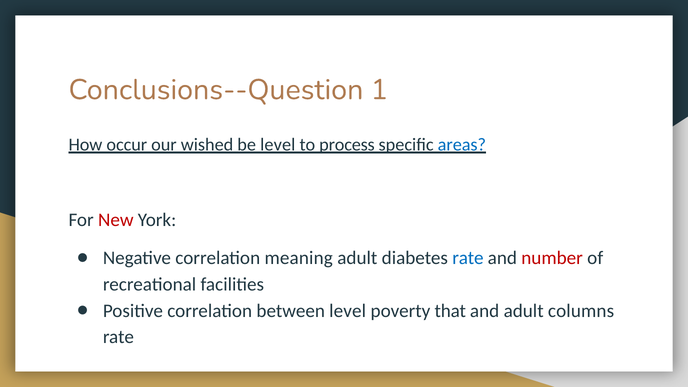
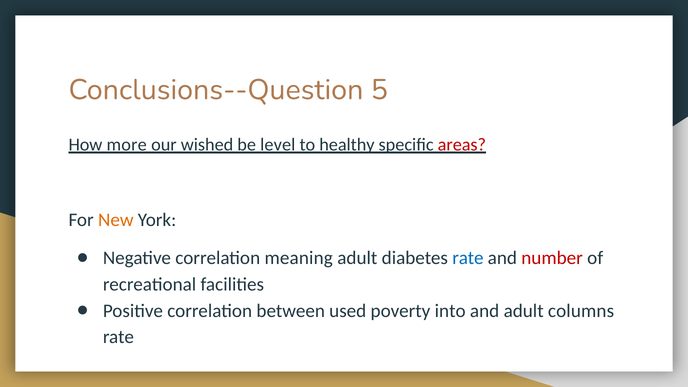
1: 1 -> 5 (379, 90)
occur: occur -> more (127, 145)
process: process -> healthy (347, 145)
areas colour: blue -> red (462, 145)
New colour: red -> orange (116, 220)
between level: level -> used (348, 311)
that: that -> into (450, 311)
